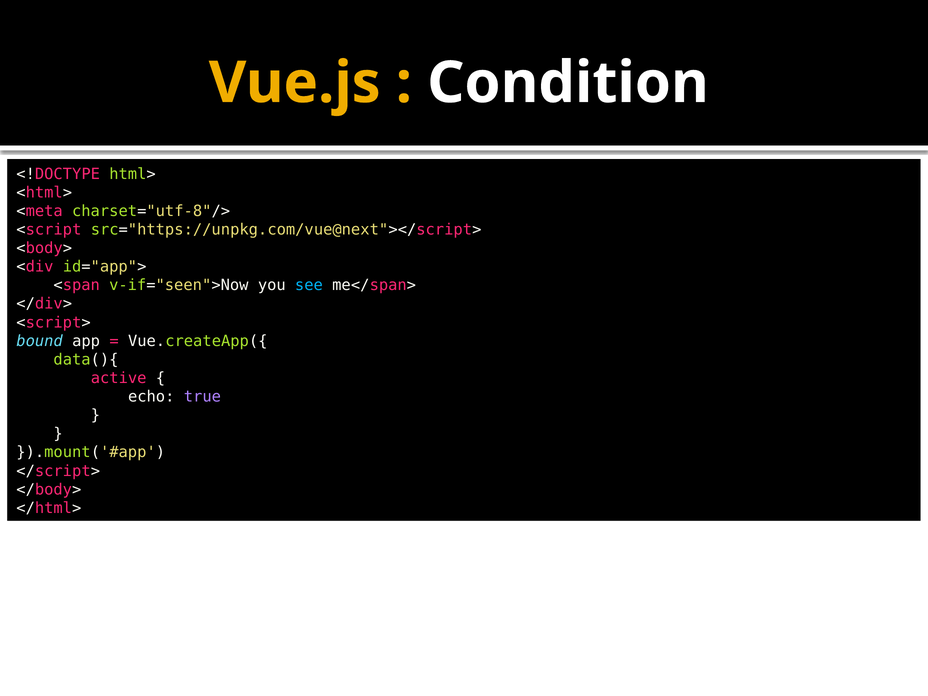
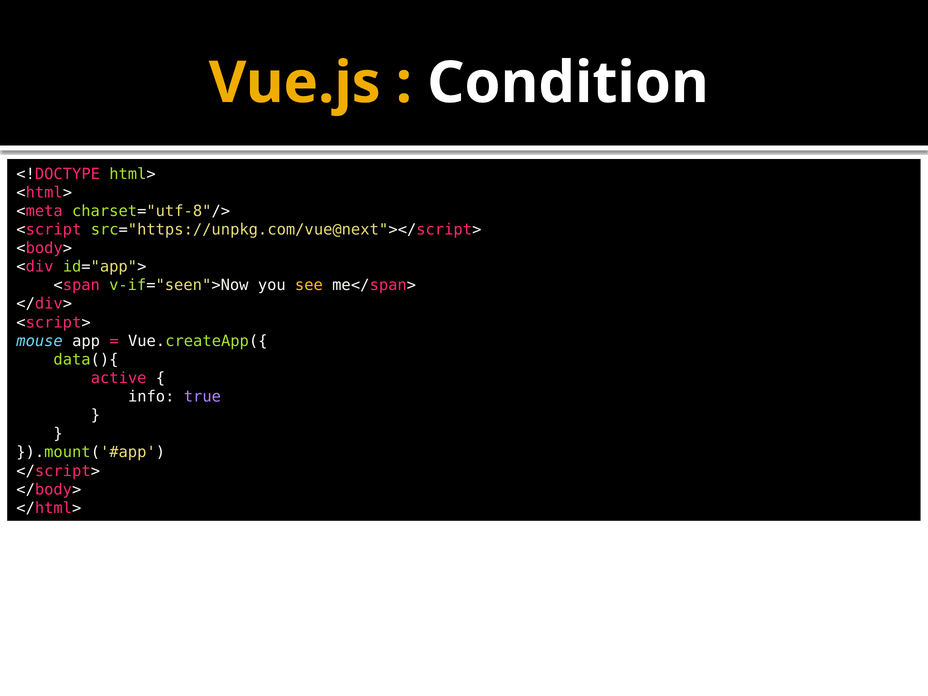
see colour: light blue -> yellow (309, 285)
bound: bound -> mouse (40, 341)
echo: echo -> info (151, 397)
